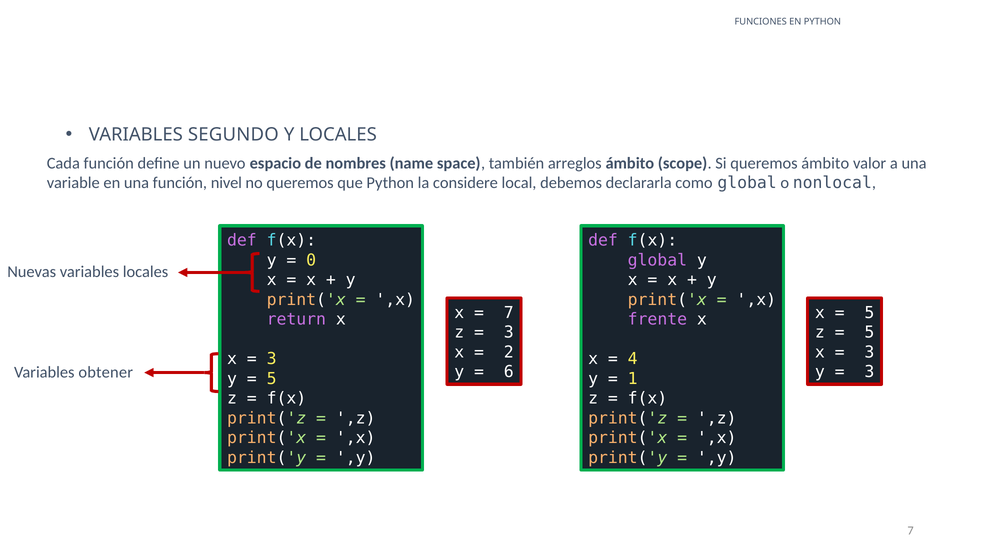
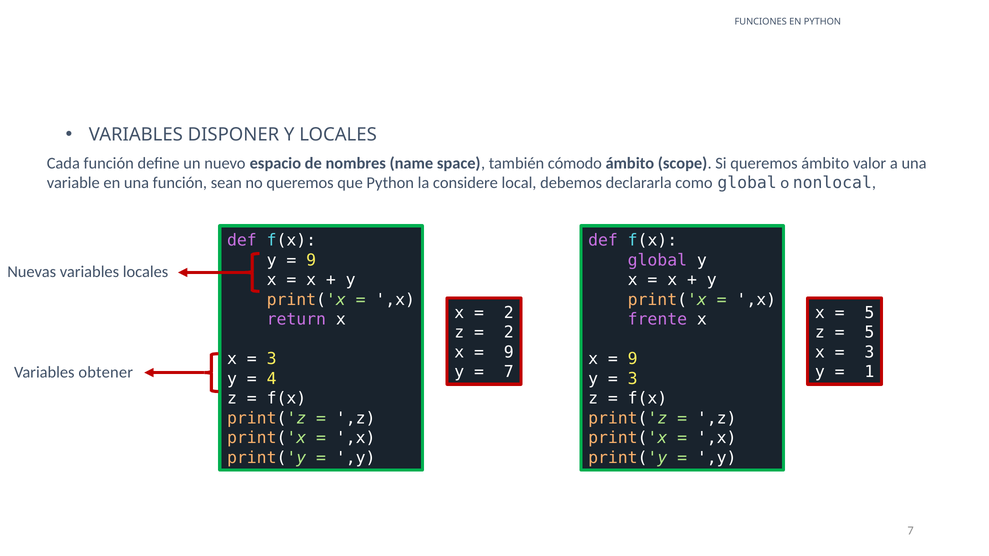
SEGUNDO: SEGUNDO -> DISPONER (233, 135)
arreglos: arreglos -> cómodo (575, 163)
nivel: nivel -> sean (226, 183)
0: 0 -> 9 (311, 260)
7: 7 -> 2 (509, 313)
3: 3 -> 2 (509, 333)
2: 2 -> 9 (509, 352)
4: 4 -> 9 (633, 359)
6: 6 -> 7 (509, 372)
3: 3 -> 1 (869, 372)
5: 5 -> 4 (272, 379)
1: 1 -> 3 (633, 379)
